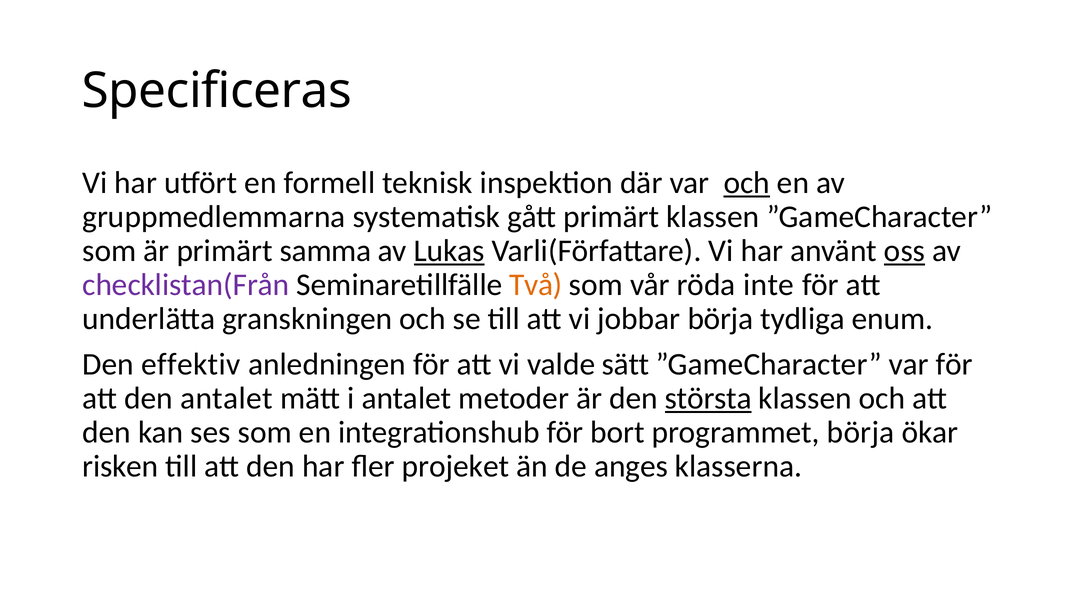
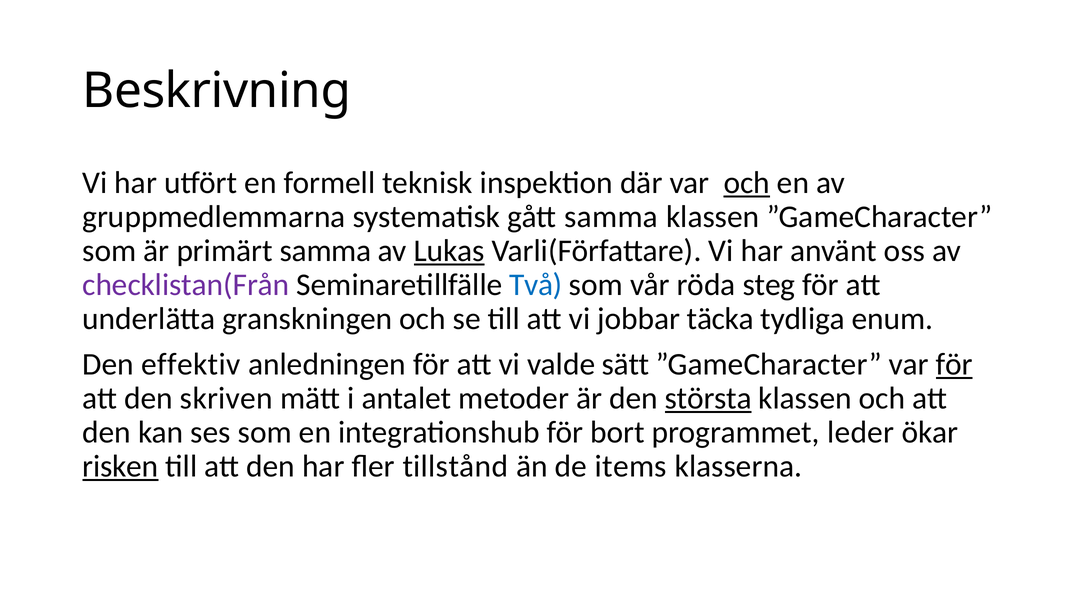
Specificeras: Specificeras -> Beskrivning (217, 91)
gått primärt: primärt -> samma (611, 217)
oss underline: present -> none (905, 251)
Två colour: orange -> blue (536, 285)
inte: inte -> steg (769, 285)
jobbar börja: börja -> täcka (720, 319)
för underline: none -> present (954, 364)
den antalet: antalet -> skriven (226, 398)
programmet börja: börja -> leder (861, 432)
risken underline: none -> present (120, 466)
projeket: projeket -> tillstånd (455, 466)
anges: anges -> items (631, 466)
